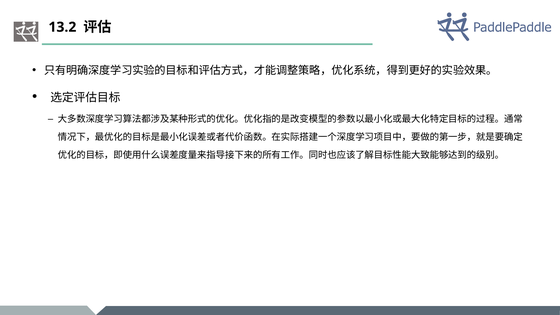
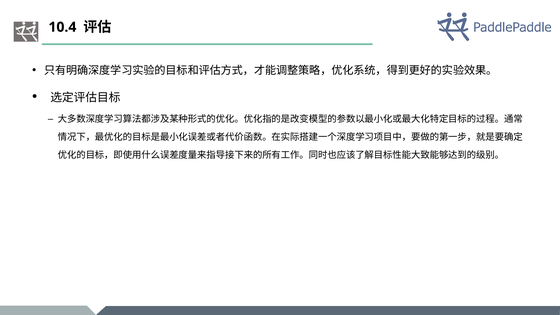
13.2: 13.2 -> 10.4 (62, 27)
